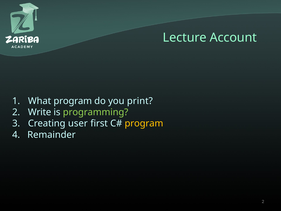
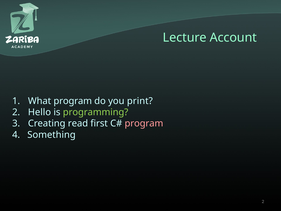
Write: Write -> Hello (39, 112)
user: user -> read (78, 123)
program colour: yellow -> pink (144, 123)
Remainder: Remainder -> Something (51, 135)
